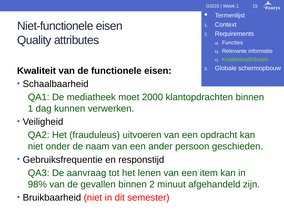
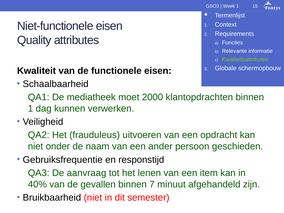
98%: 98% -> 40% (37, 184)
binnen 2: 2 -> 7 (152, 184)
